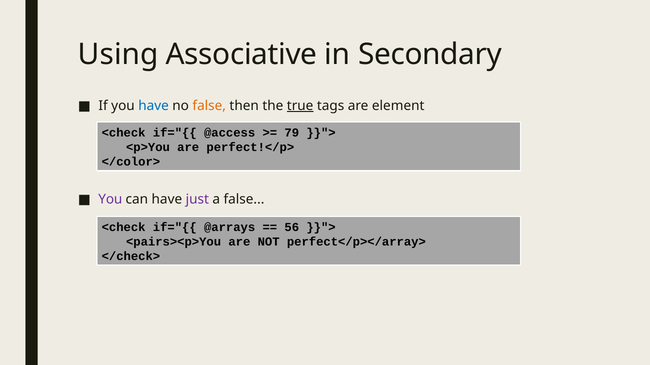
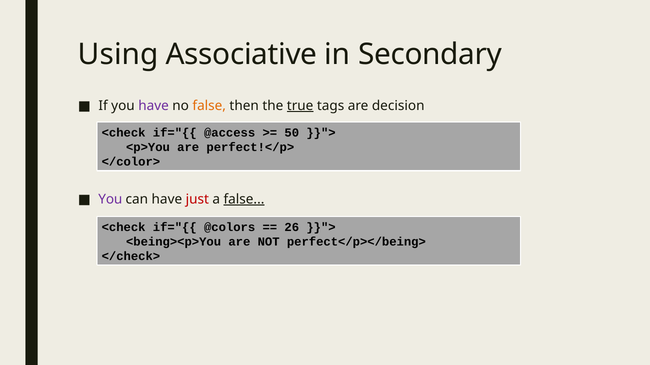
have colour: blue -> purple (154, 106)
element: element -> decision (398, 106)
79: 79 -> 50 (292, 133)
just colour: purple -> red (197, 200)
false underline: none -> present (244, 200)
@arrays: @arrays -> @colors (230, 227)
56: 56 -> 26 (292, 227)
<pairs><p>You: <pairs><p>You -> <being><p>You (174, 242)
perfect</p></array>: perfect</p></array> -> perfect</p></being> (356, 242)
